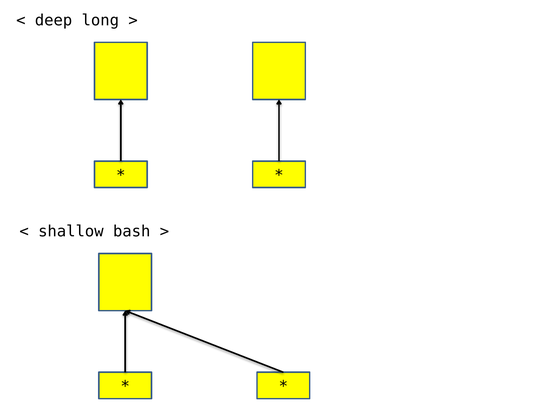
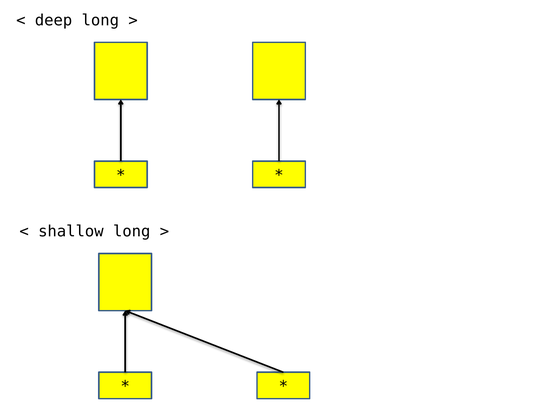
shallow bash: bash -> long (132, 231)
